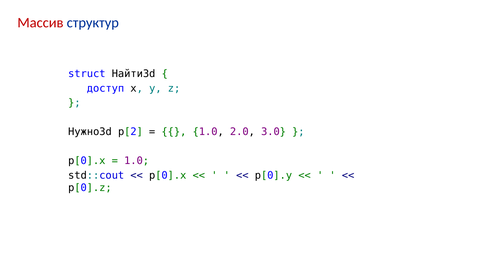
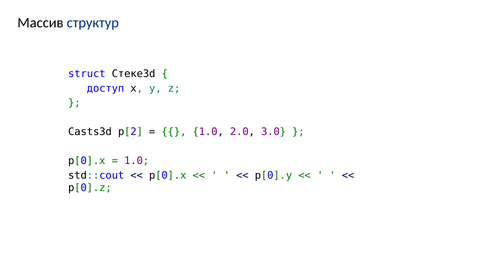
Массив colour: red -> black (40, 23)
Найти3d: Найти3d -> Стеке3d (134, 74)
Нужно3d: Нужно3d -> Casts3d (90, 132)
